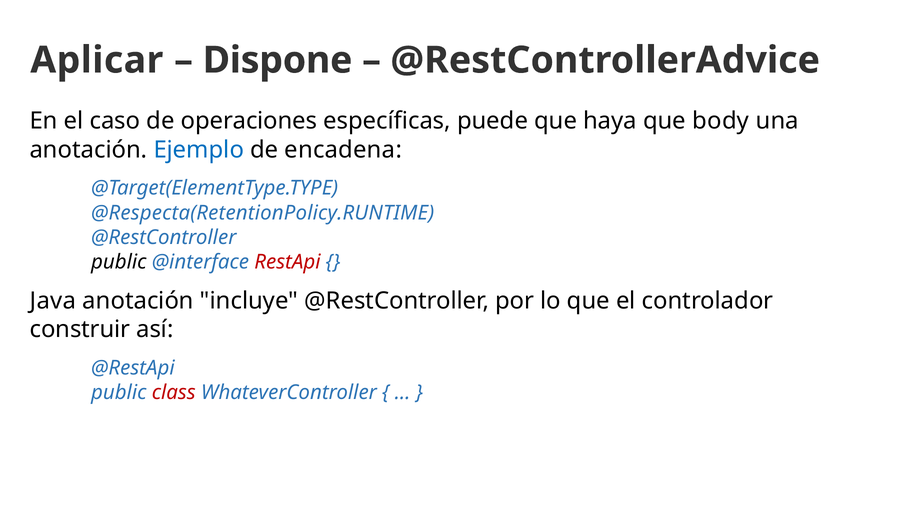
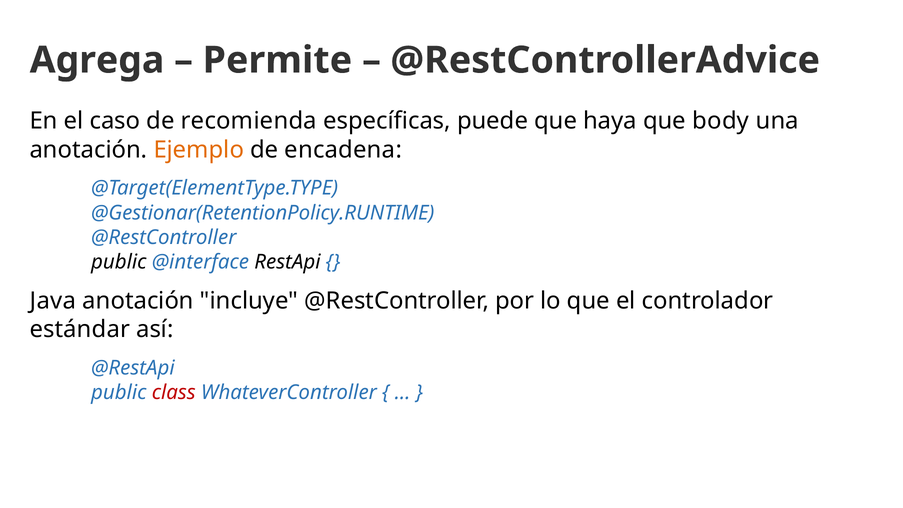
Aplicar: Aplicar -> Agrega (97, 60)
Dispone: Dispone -> Permite (277, 60)
operaciones: operaciones -> recomienda (249, 121)
Ejemplo colour: blue -> orange (199, 150)
@Respecta(RetentionPolicy.RUNTIME: @Respecta(RetentionPolicy.RUNTIME -> @Gestionar(RetentionPolicy.RUNTIME (263, 213)
RestApi colour: red -> black (287, 262)
construir: construir -> estándar (80, 329)
